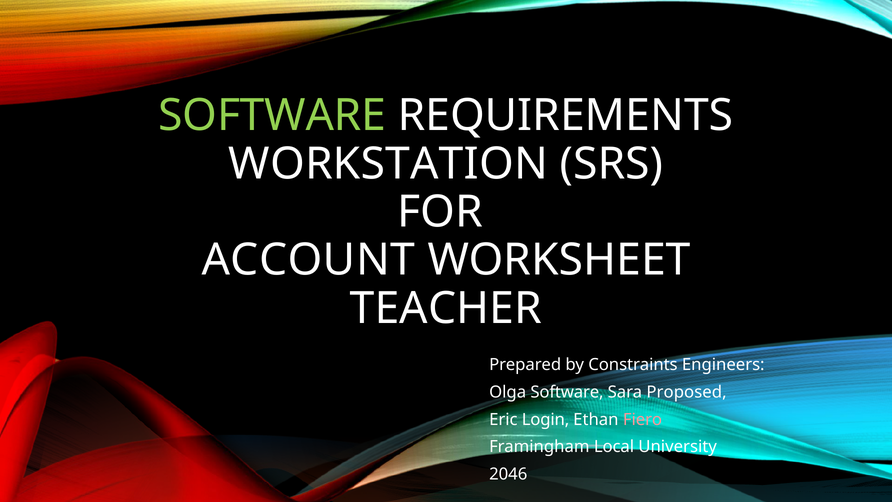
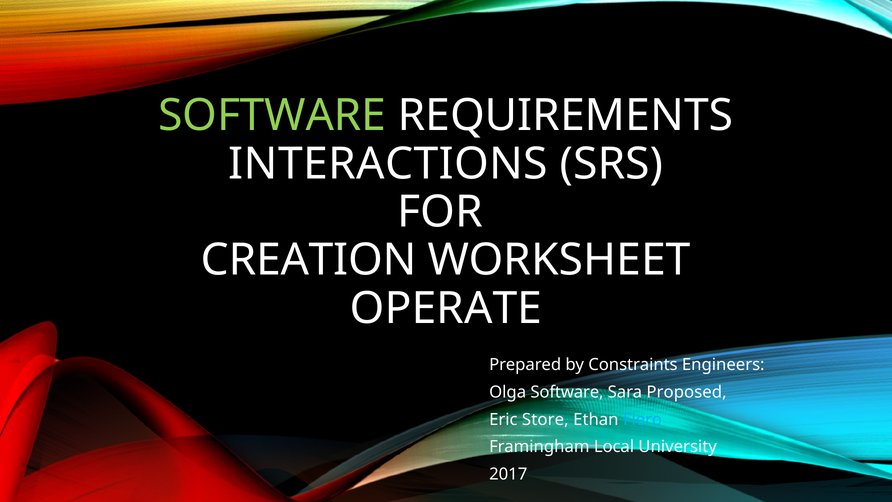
WORKSTATION: WORKSTATION -> INTERACTIONS (388, 164)
ACCOUNT: ACCOUNT -> CREATION (309, 260)
TEACHER: TEACHER -> OPERATE (446, 308)
Login: Login -> Store (545, 419)
Fiero colour: pink -> light blue (642, 419)
2046: 2046 -> 2017 (508, 474)
